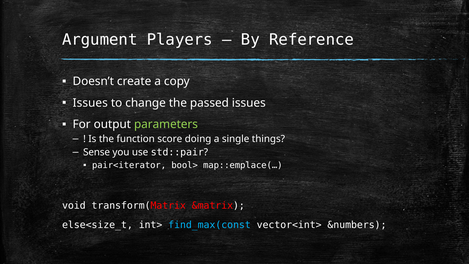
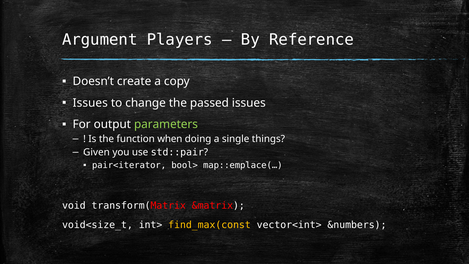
score: score -> when (170, 139)
Sense: Sense -> Given (96, 152)
else<size_t: else<size_t -> void<size_t (97, 225)
find_max(const colour: light blue -> yellow (210, 225)
